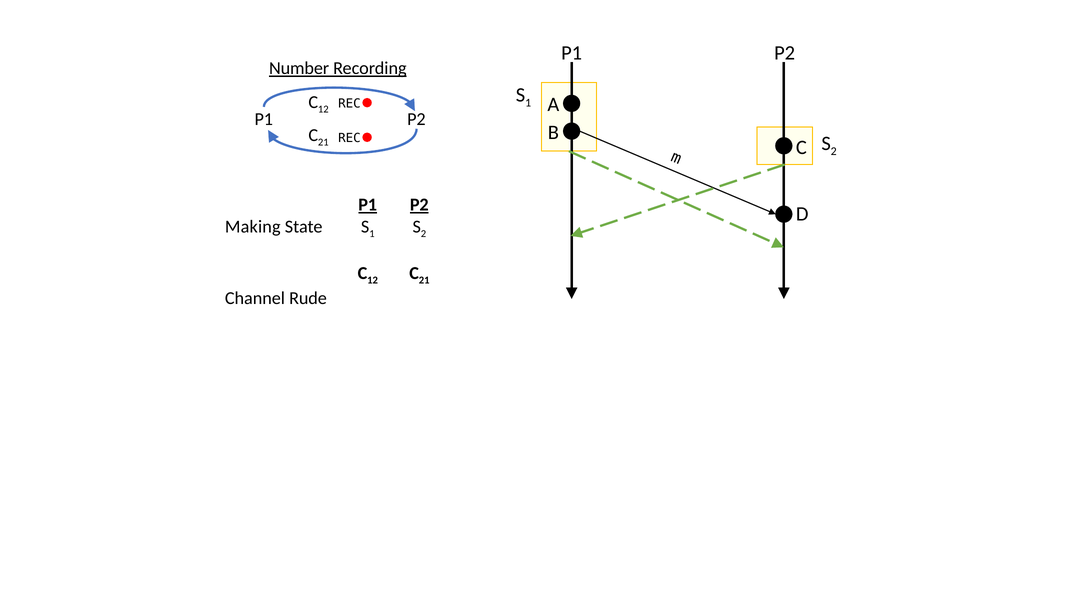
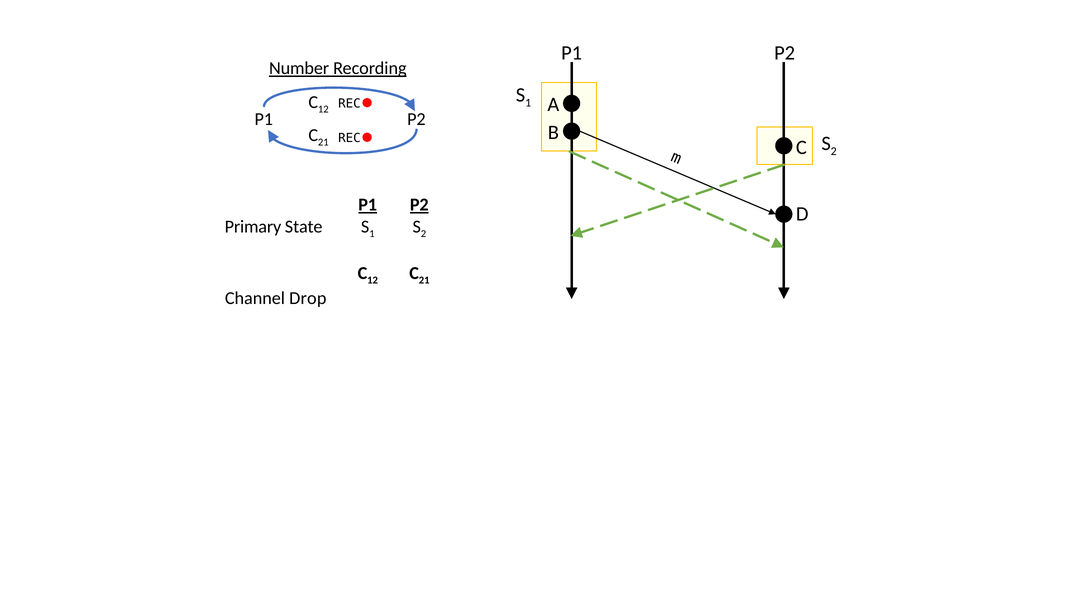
Making: Making -> Primary (253, 227)
Rude: Rude -> Drop (308, 298)
